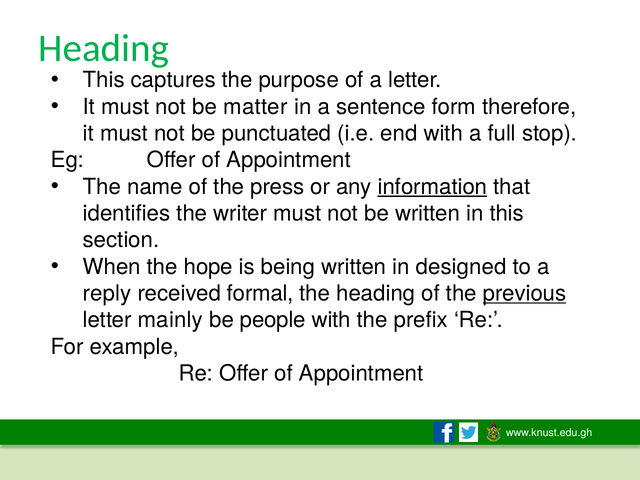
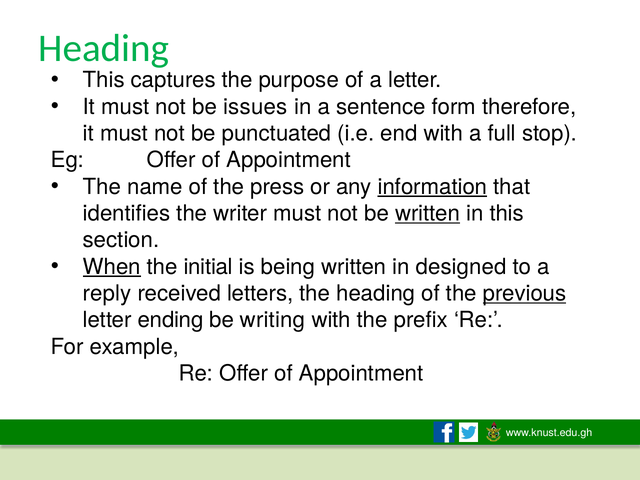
matter: matter -> issues (255, 107)
written underline: none -> present (428, 213)
When underline: none -> present (112, 267)
hope: hope -> initial (208, 267)
formal: formal -> letters (260, 293)
mainly: mainly -> ending (171, 320)
people: people -> writing (273, 320)
